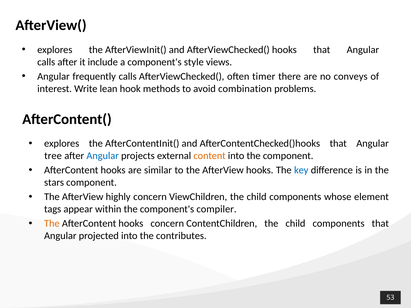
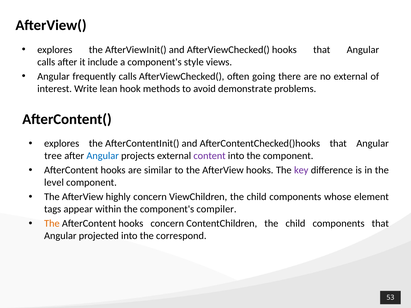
timer: timer -> going (264, 76)
no conveys: conveys -> external (351, 76)
combination: combination -> demonstrate (245, 89)
content colour: orange -> purple (210, 156)
key colour: blue -> purple (301, 170)
stars: stars -> level (54, 183)
contributes: contributes -> correspond (181, 236)
